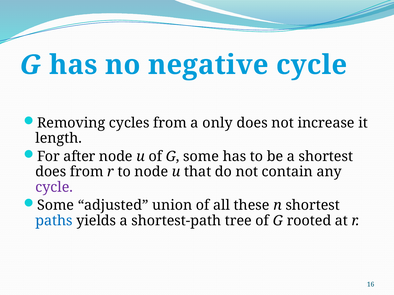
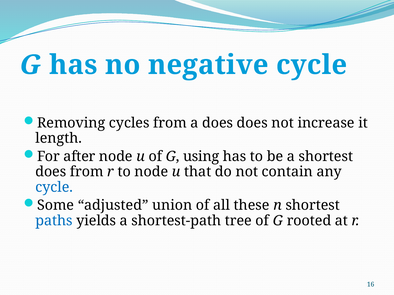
a only: only -> does (218, 123)
G some: some -> using (201, 157)
cycle colour: purple -> blue (54, 187)
